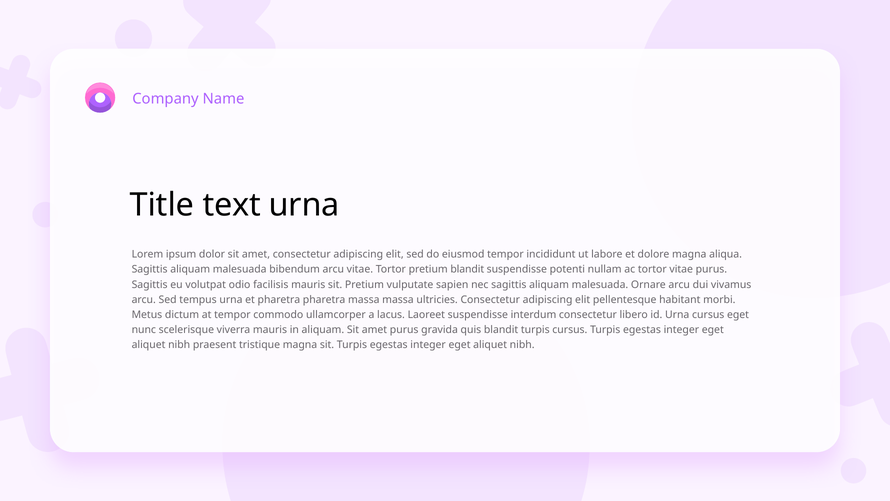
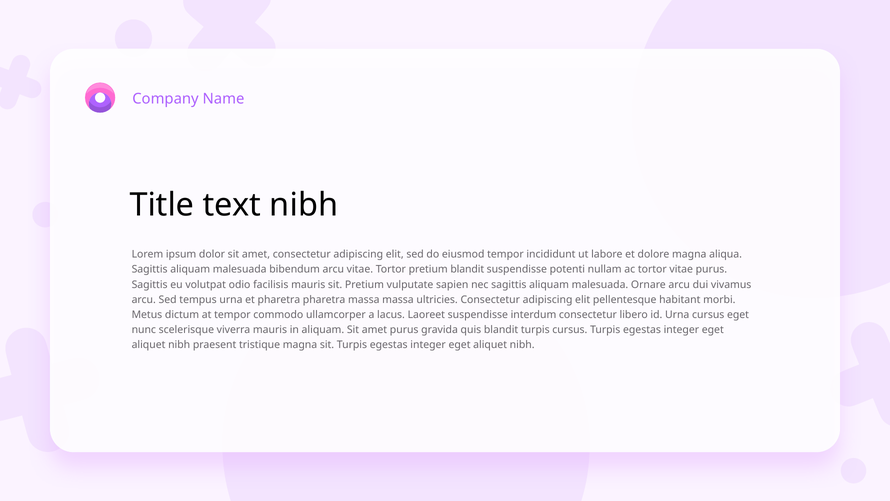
text urna: urna -> nibh (304, 205)
